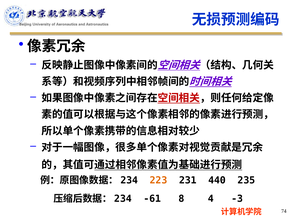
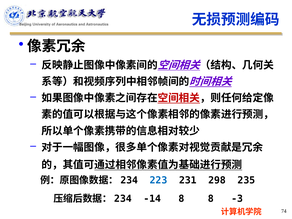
223 colour: orange -> blue (158, 180)
440: 440 -> 298 (217, 180)
-61: -61 -> -14 (152, 199)
8 4: 4 -> 8 (211, 199)
